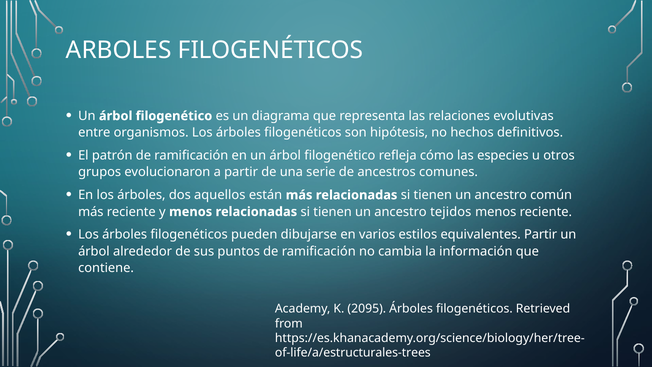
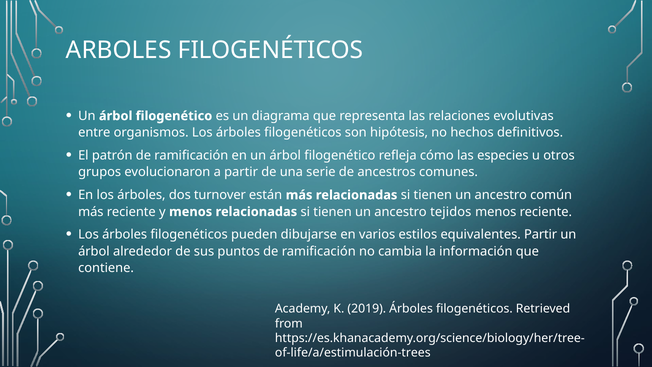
aquellos: aquellos -> turnover (220, 195)
2095: 2095 -> 2019 (367, 309)
of-life/a/estructurales-trees: of-life/a/estructurales-trees -> of-life/a/estimulación-trees (353, 353)
